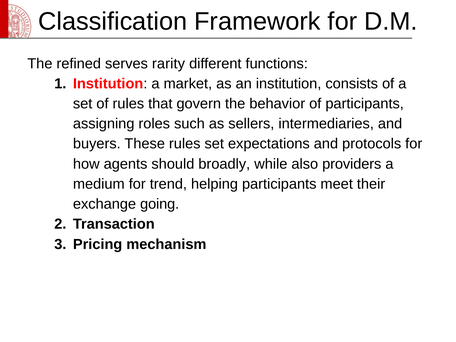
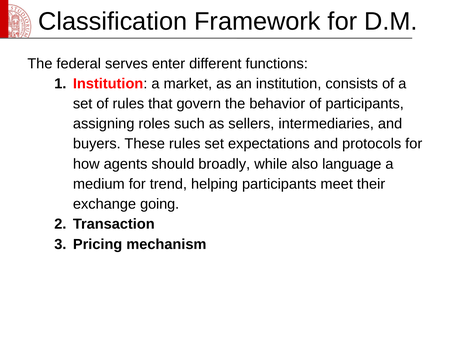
refined: refined -> federal (79, 64)
rarity: rarity -> enter (169, 64)
providers: providers -> language (352, 164)
